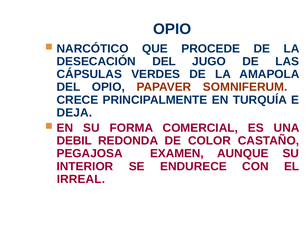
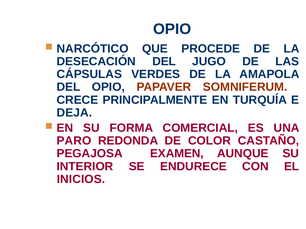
DEBIL: DEBIL -> PARO (74, 141)
IRREAL: IRREAL -> INICIOS (81, 180)
